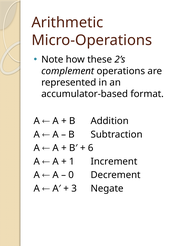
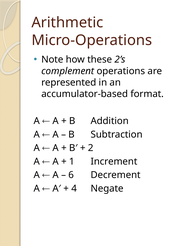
6: 6 -> 2 (91, 148)
0: 0 -> 6 (71, 175)
3: 3 -> 4 (74, 189)
